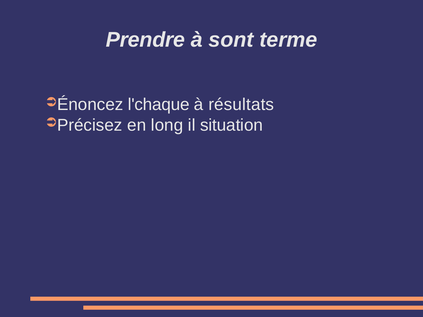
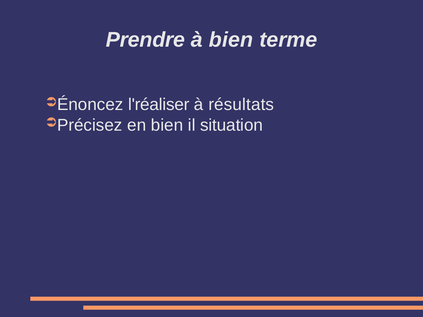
à sont: sont -> bien (231, 40)
l'chaque: l'chaque -> l'réaliser (159, 105)
en long: long -> bien (167, 125)
